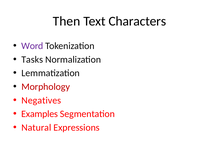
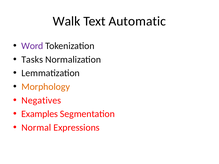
Then: Then -> Walk (67, 21)
Characters: Characters -> Automatic (137, 21)
Morphology colour: red -> orange (46, 87)
Natural: Natural -> Normal (36, 128)
